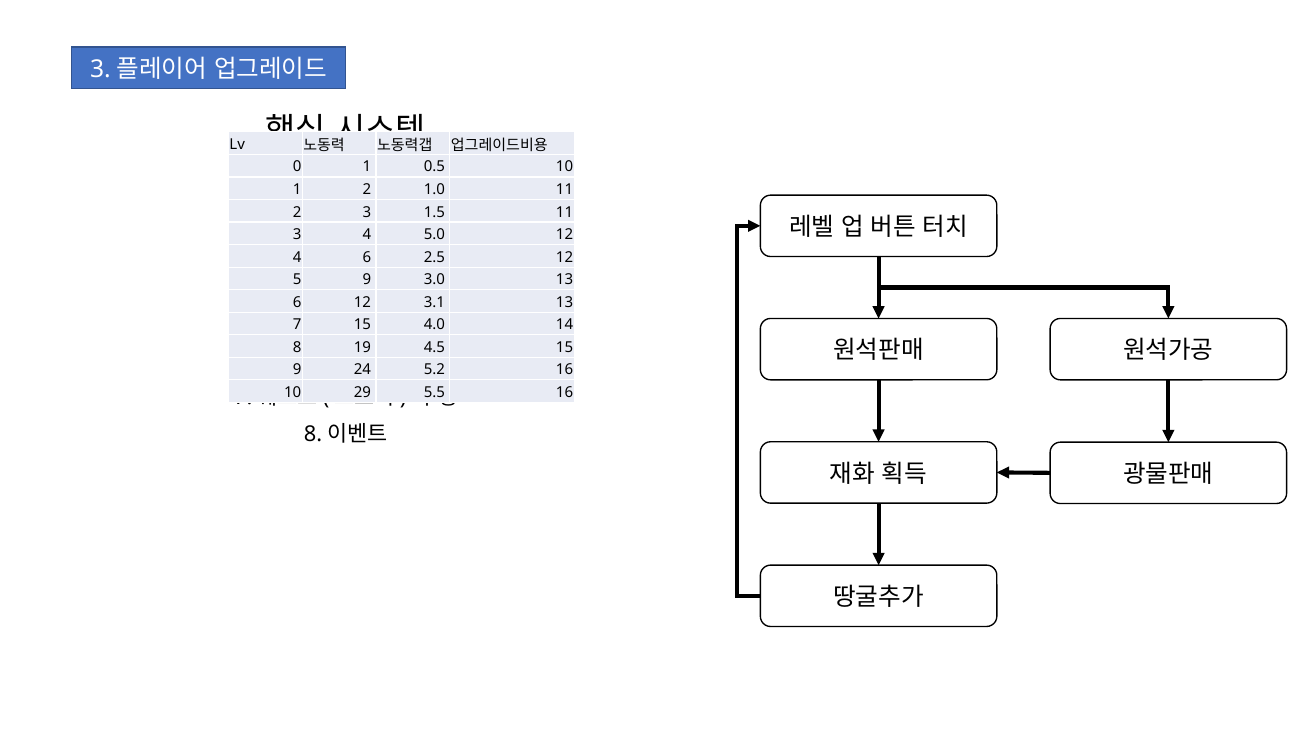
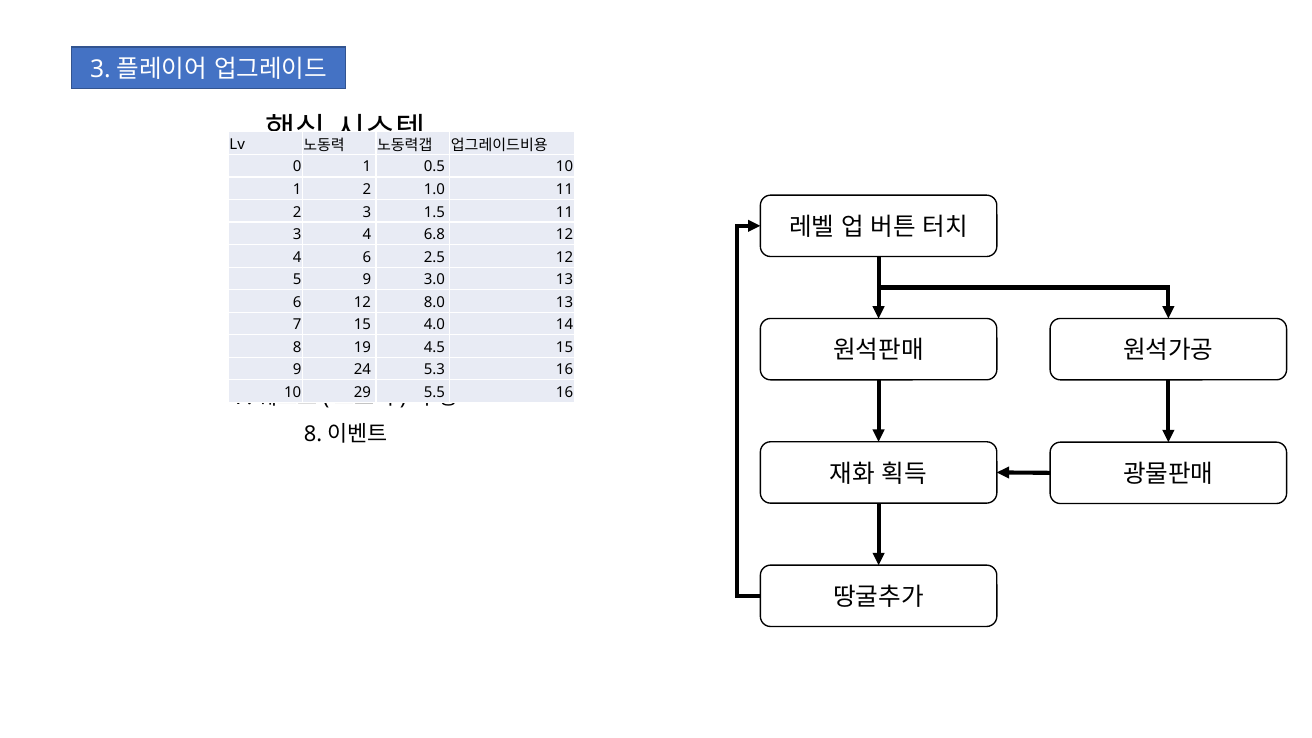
5.0: 5.0 -> 6.8 (434, 235)
3.1: 3.1 -> 8.0 (434, 302)
5.2: 5.2 -> 5.3 (434, 370)
